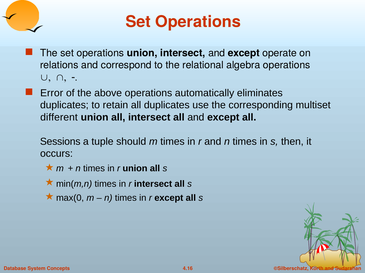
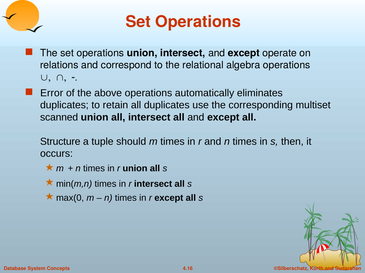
different: different -> scanned (59, 118)
Sessions: Sessions -> Structure (60, 142)
